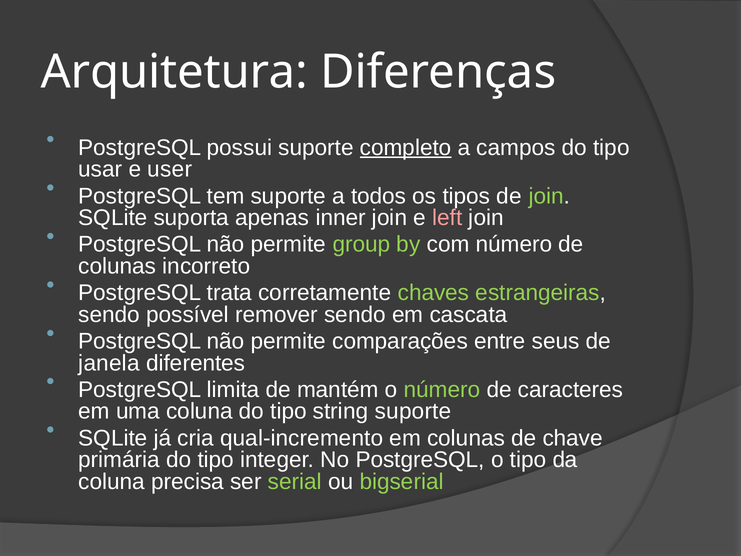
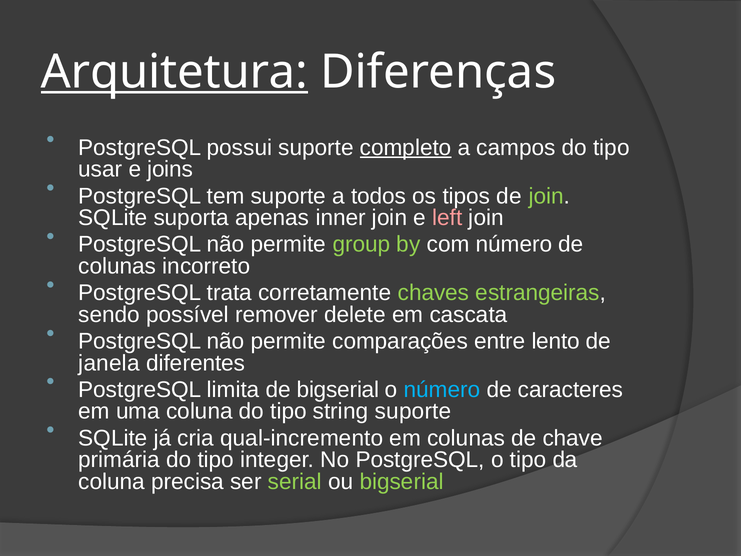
Arquitetura underline: none -> present (174, 72)
user: user -> joins (170, 169)
remover sendo: sendo -> delete (355, 315)
seus: seus -> lento (556, 341)
de mantém: mantém -> bigserial (338, 390)
número colour: light green -> light blue (442, 390)
